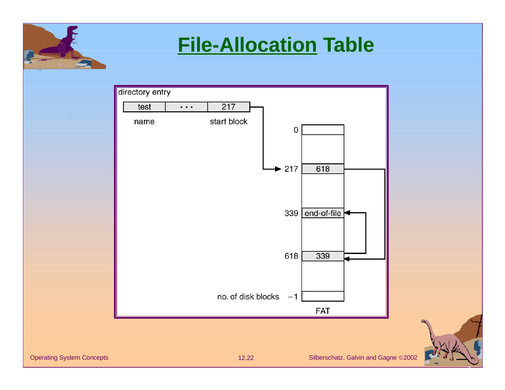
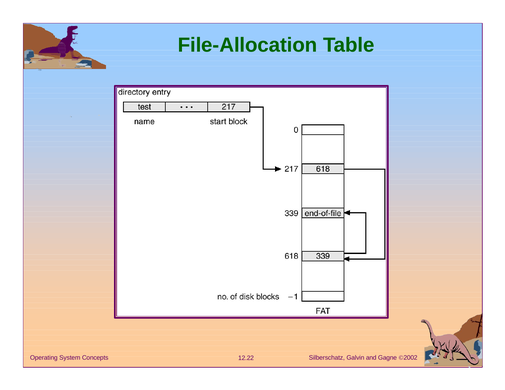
File-Allocation underline: present -> none (248, 45)
